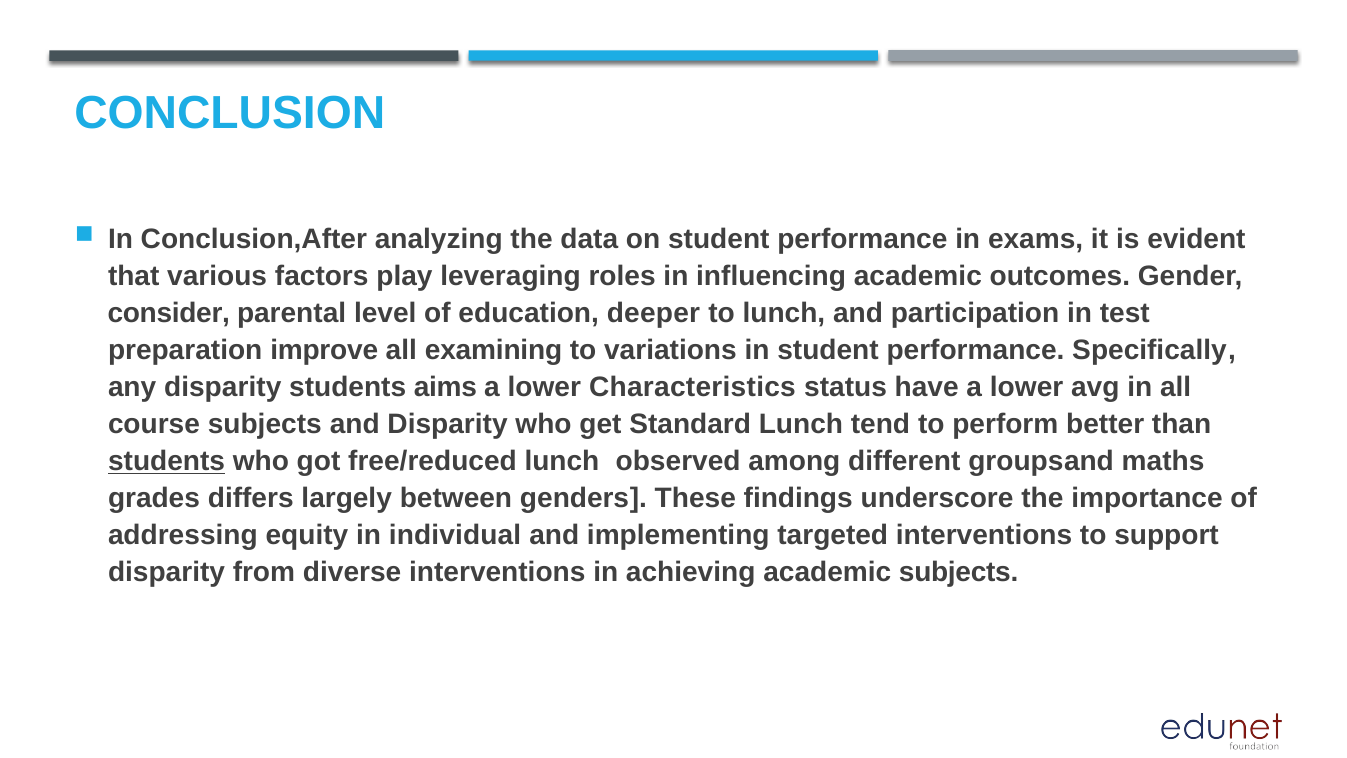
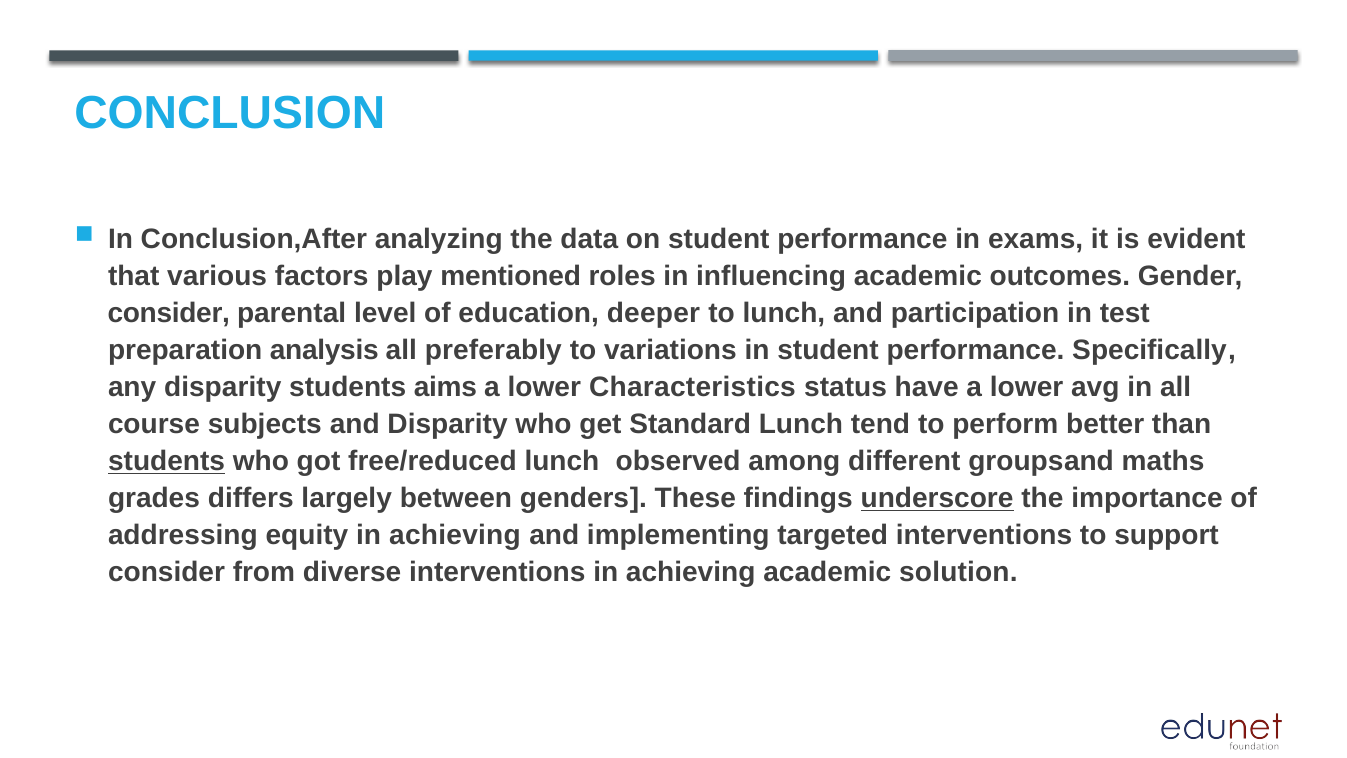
leveraging: leveraging -> mentioned (511, 276)
improve: improve -> analysis (324, 350)
examining: examining -> preferably (493, 350)
underscore underline: none -> present (937, 498)
equity in individual: individual -> achieving (455, 535)
disparity: disparity -> consider (167, 572)
academic subjects: subjects -> solution (958, 572)
